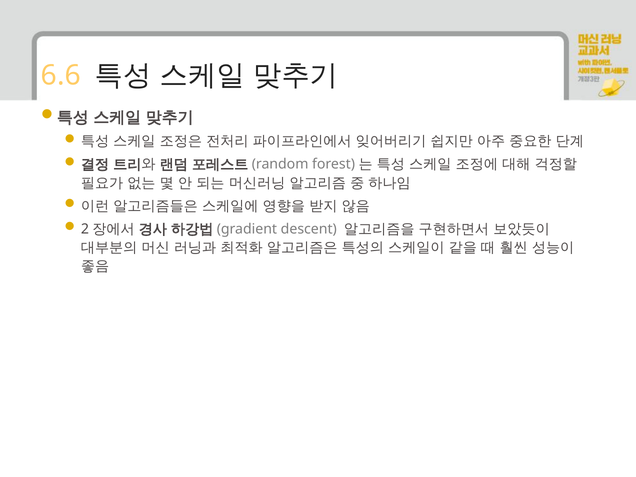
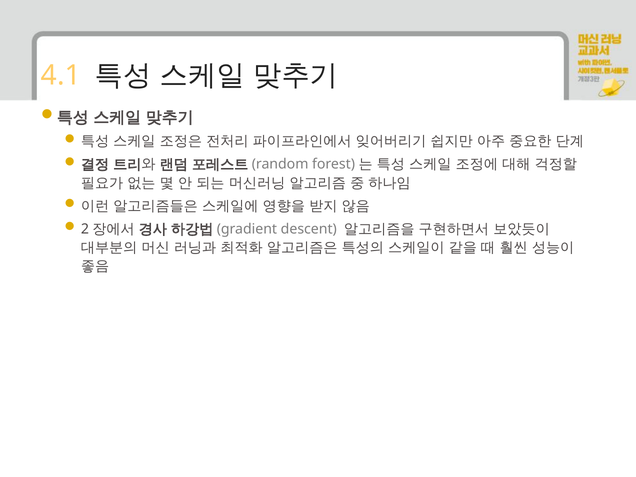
6.6: 6.6 -> 4.1 (61, 76)
